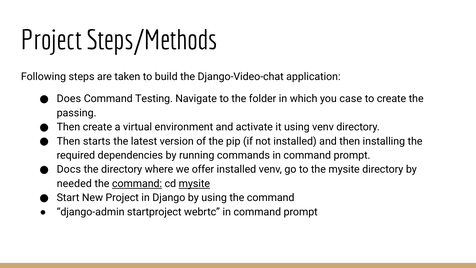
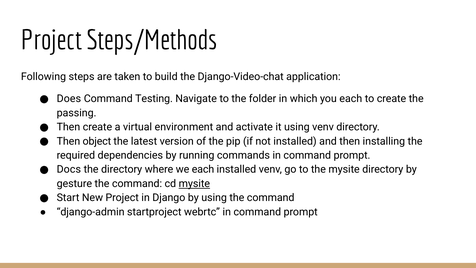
you case: case -> each (351, 99)
starts: starts -> object (97, 141)
we offer: offer -> each (203, 169)
needed: needed -> gesture (74, 183)
command underline: present -> none (137, 183)
